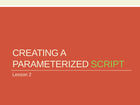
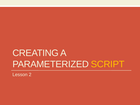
SCRIPT colour: light green -> yellow (108, 64)
